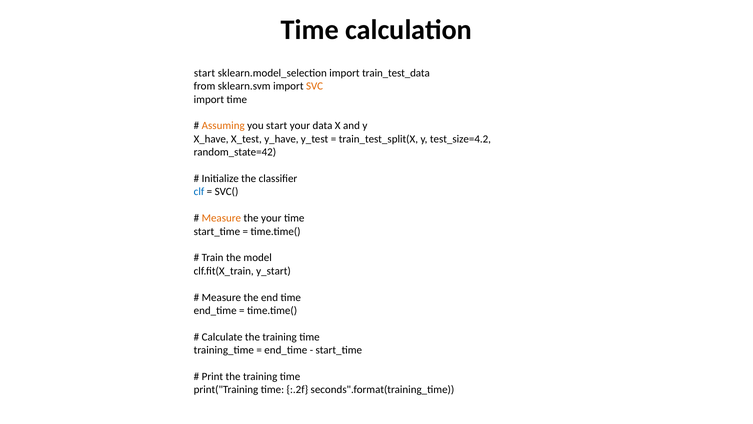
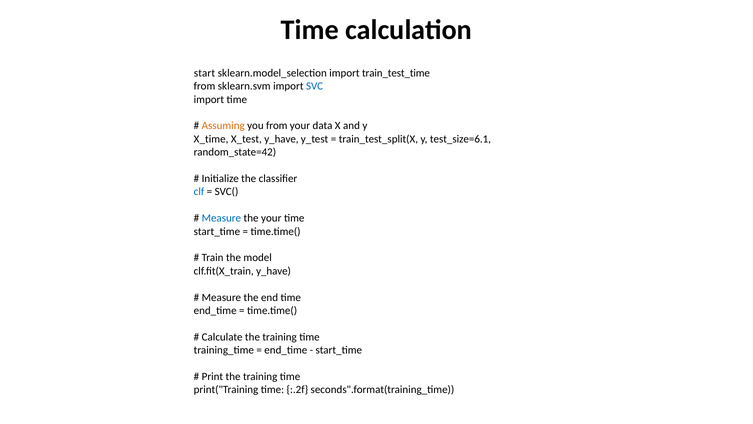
train_test_data: train_test_data -> train_test_time (396, 73)
SVC colour: orange -> blue (315, 86)
you start: start -> from (277, 126)
X_have: X_have -> X_time (211, 139)
test_size=4.2: test_size=4.2 -> test_size=6.1 (460, 139)
Measure colour: orange -> blue (221, 218)
clf.fit(X_train y_start: y_start -> y_have (274, 271)
